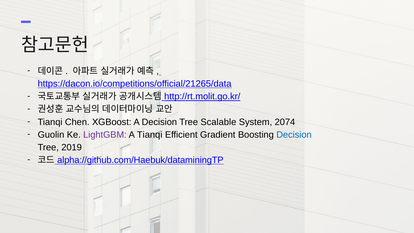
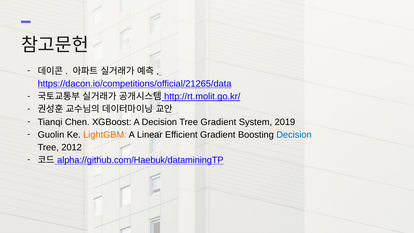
Tree Scalable: Scalable -> Gradient (218, 122)
2074: 2074 -> 2019 (285, 122)
LightGBM colour: purple -> orange (105, 135)
A Tianqi: Tianqi -> Linear (150, 135)
2019: 2019 -> 2012 (72, 147)
